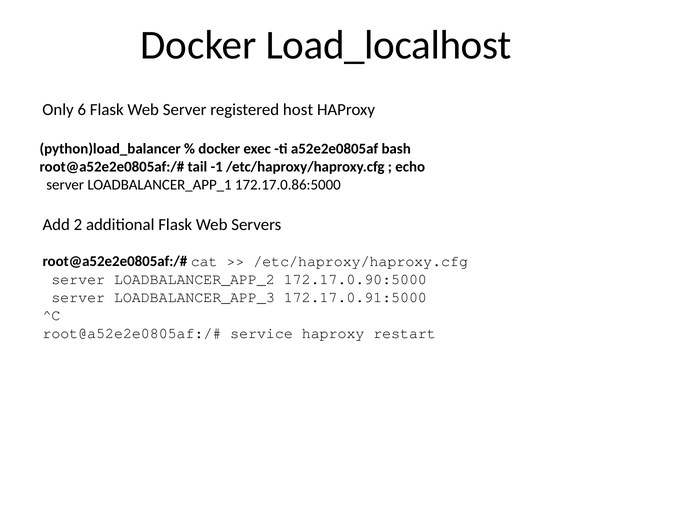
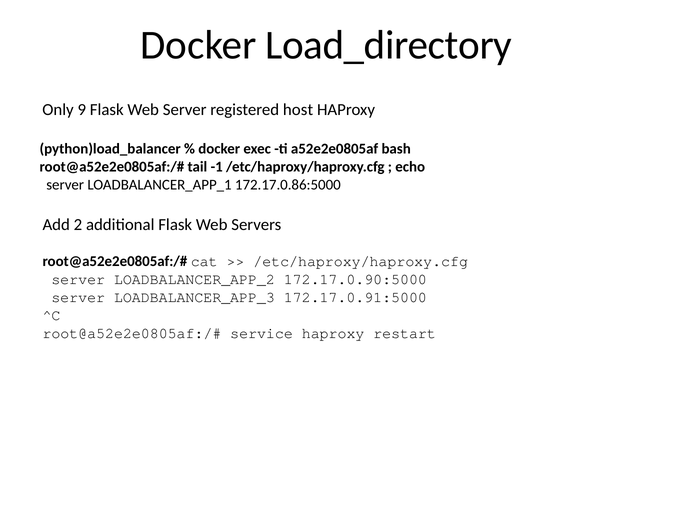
Load_localhost: Load_localhost -> Load_directory (389, 45)
6: 6 -> 9 (82, 110)
